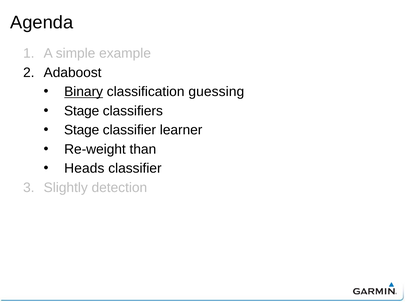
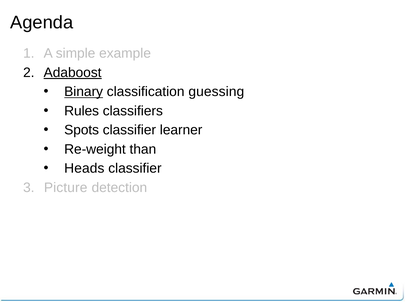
Adaboost underline: none -> present (73, 73)
Stage: Stage -> Rules (82, 111)
Stage: Stage -> Spots (82, 130)
Slightly: Slightly -> Picture (66, 188)
